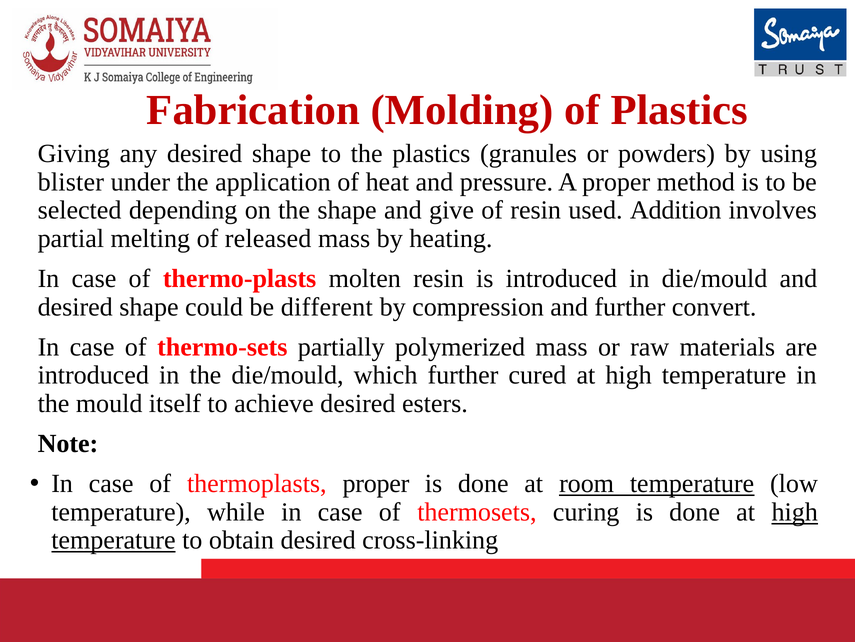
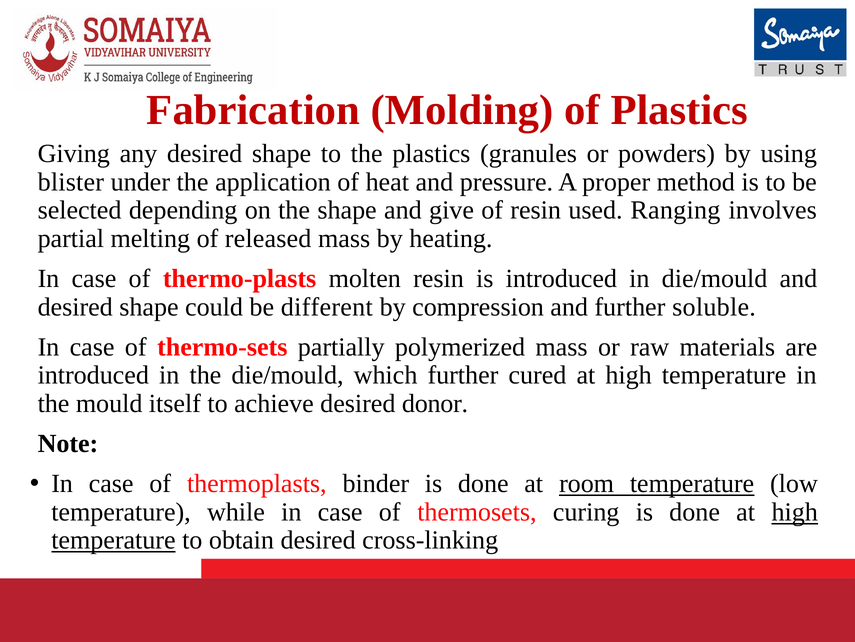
Addition: Addition -> Ranging (675, 210)
convert: convert -> soluble (714, 307)
esters: esters -> donor (435, 403)
thermoplasts proper: proper -> binder (376, 483)
